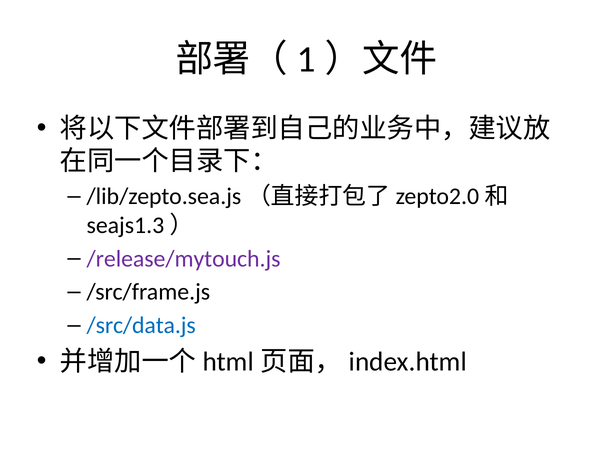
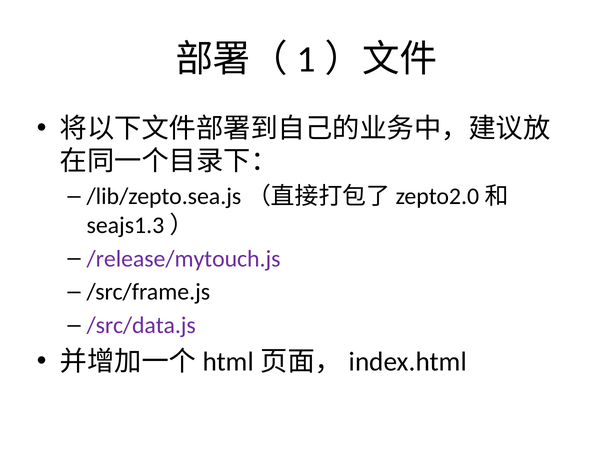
/src/data.js colour: blue -> purple (141, 325)
